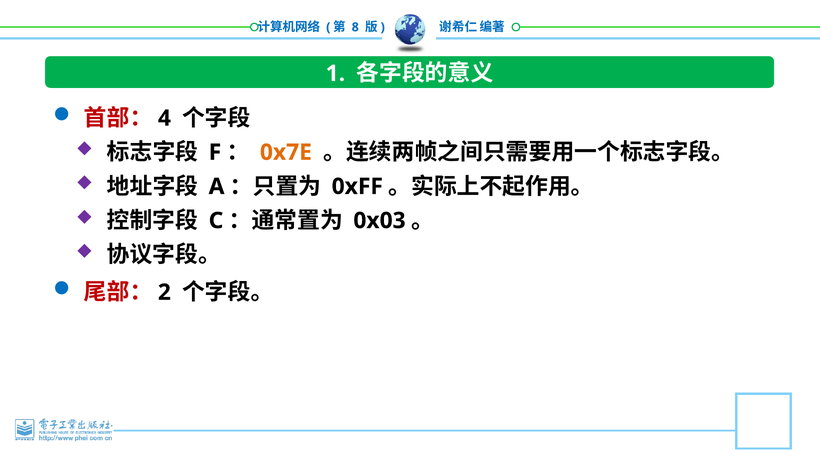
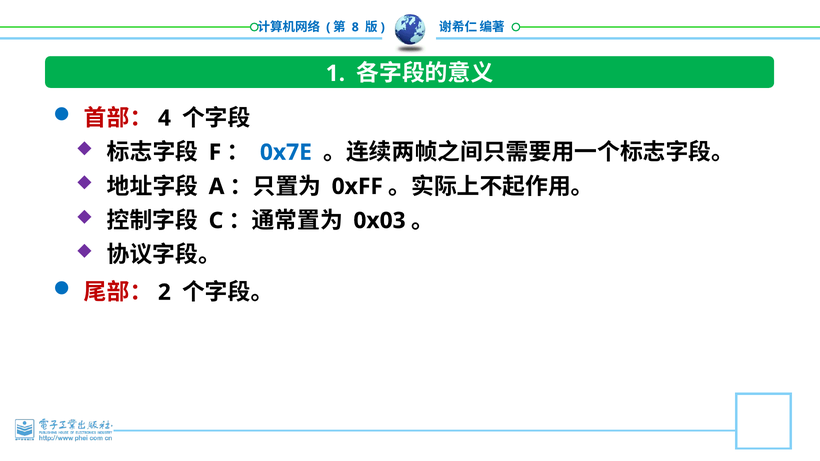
0x7E colour: orange -> blue (286, 152)
